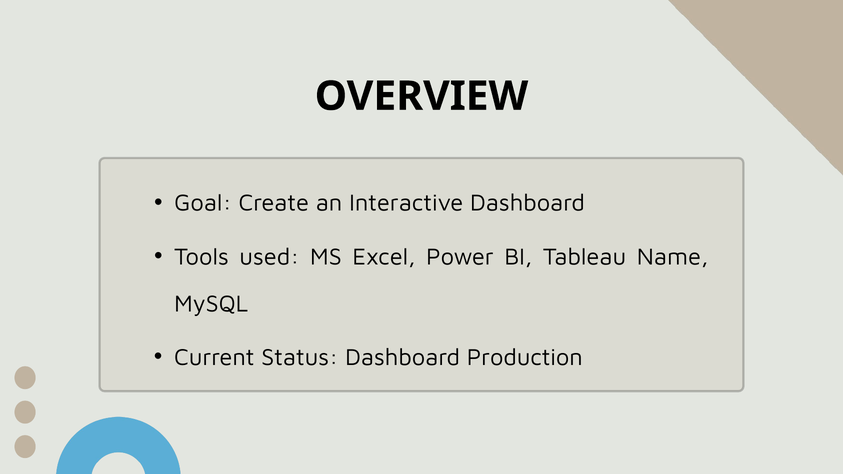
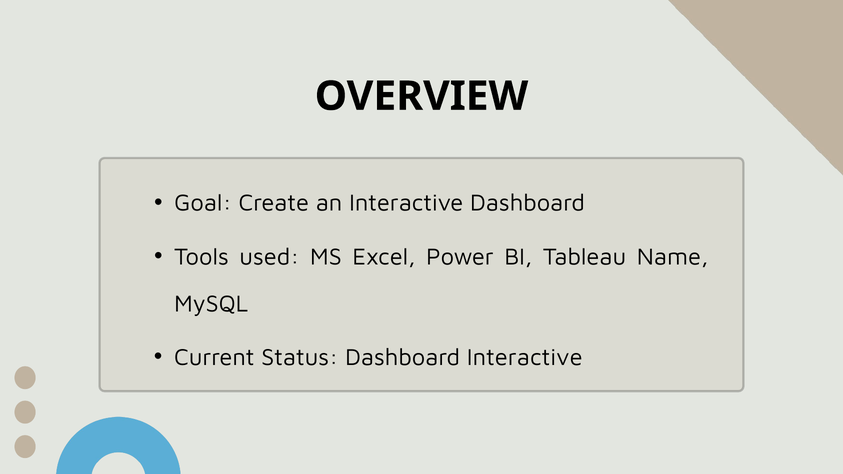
Dashboard Production: Production -> Interactive (525, 358)
